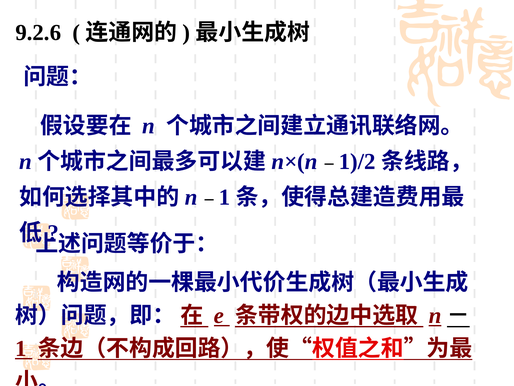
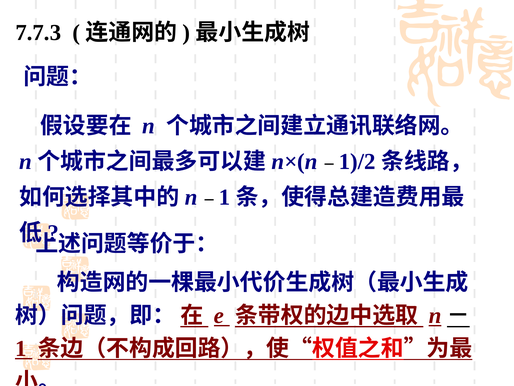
9.2.6: 9.2.6 -> 7.7.3 (38, 32)
